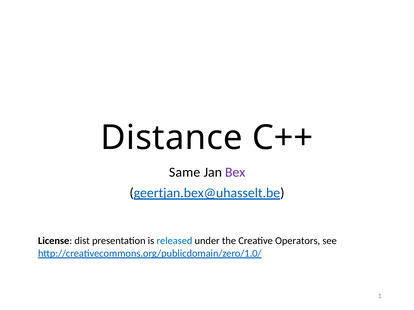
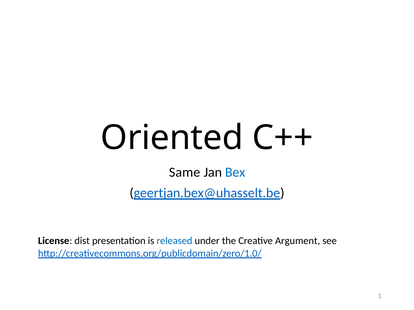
Distance: Distance -> Oriented (172, 138)
Bex colour: purple -> blue (235, 173)
Operators: Operators -> Argument (298, 241)
